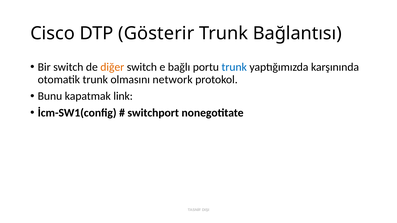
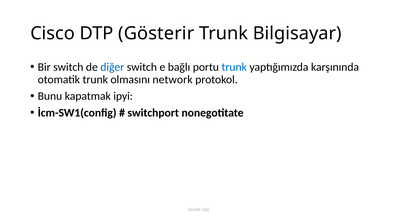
Bağlantısı: Bağlantısı -> Bilgisayar (297, 33)
diğer colour: orange -> blue (112, 67)
link: link -> ipyi (123, 96)
